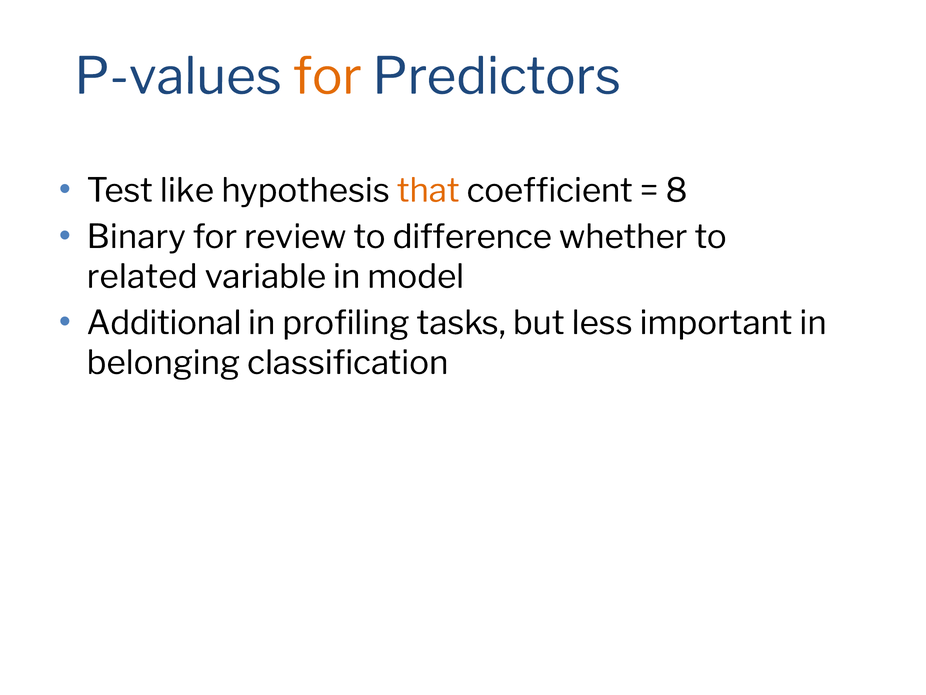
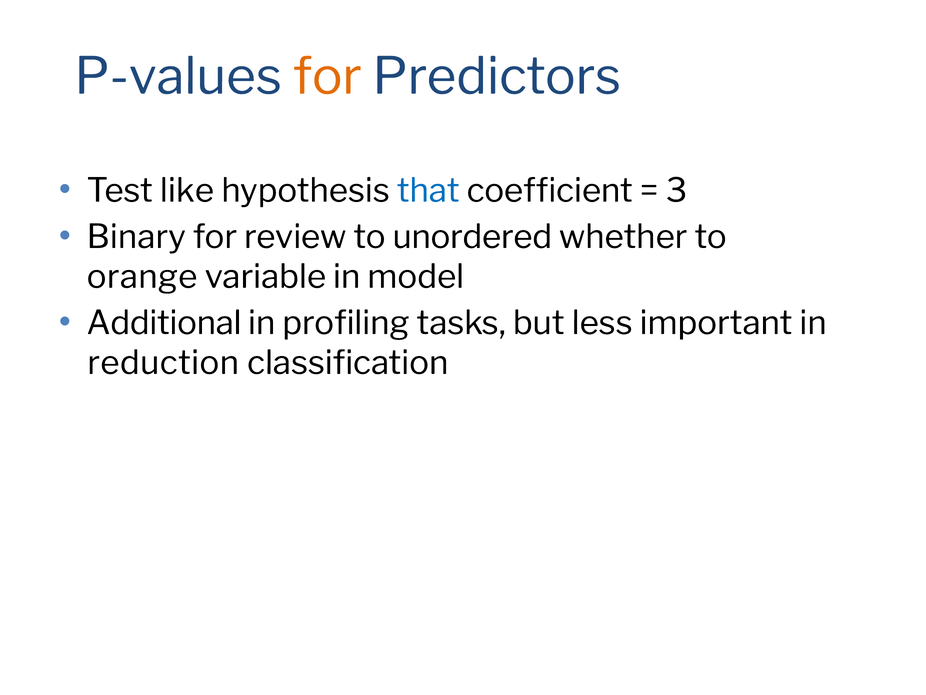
that colour: orange -> blue (428, 191)
8: 8 -> 3 (676, 191)
difference: difference -> unordered (472, 237)
related: related -> orange (142, 277)
belonging: belonging -> reduction (163, 363)
